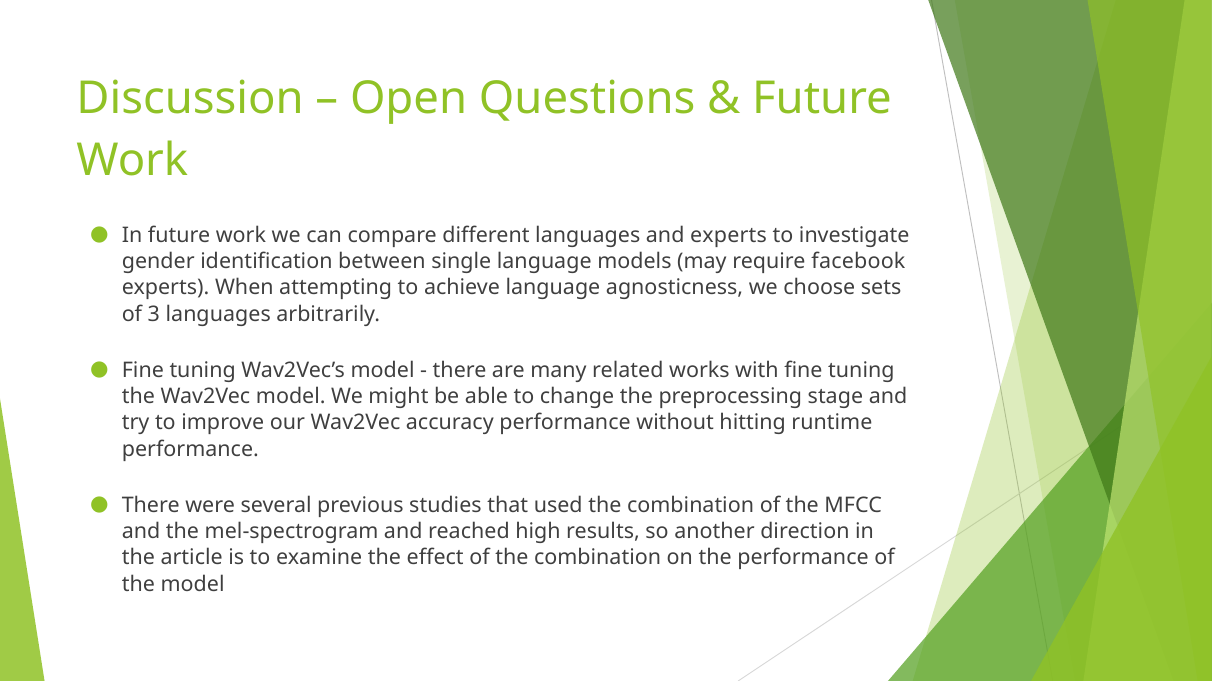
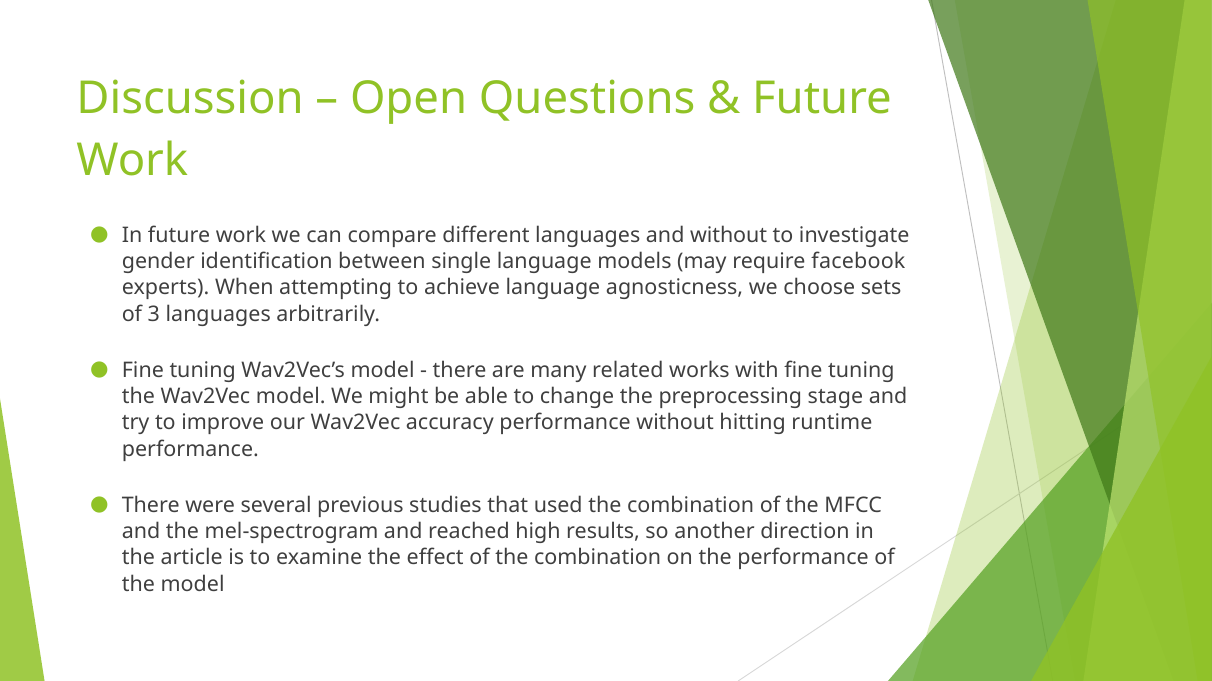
and experts: experts -> without (729, 235)
